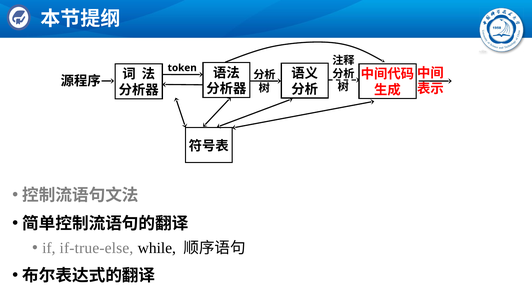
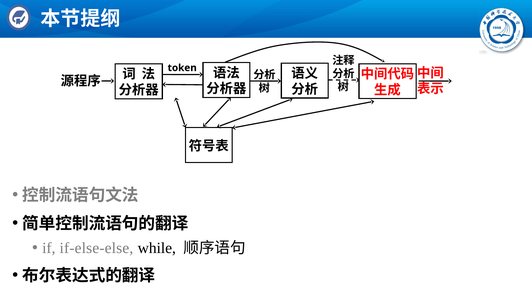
if-true-else: if-true-else -> if-else-else (96, 248)
